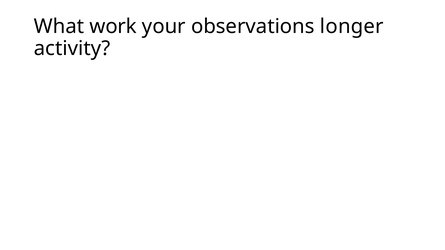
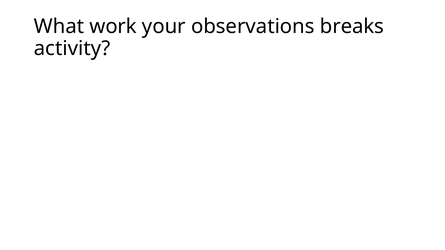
longer: longer -> breaks (352, 26)
